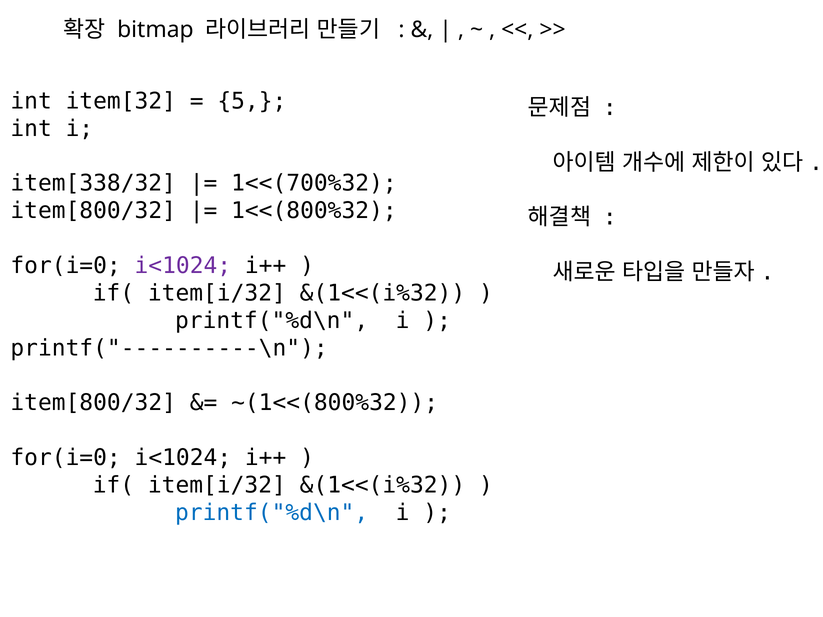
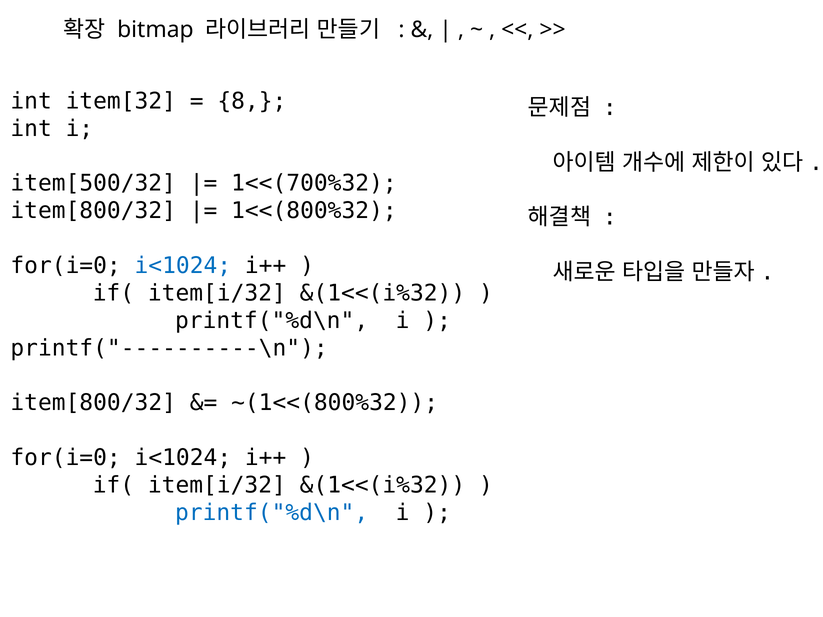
5: 5 -> 8 (252, 101)
item[338/32: item[338/32 -> item[500/32 (93, 183)
i<1024 colour: purple -> blue (183, 266)
